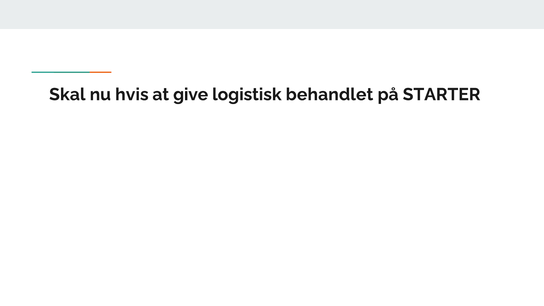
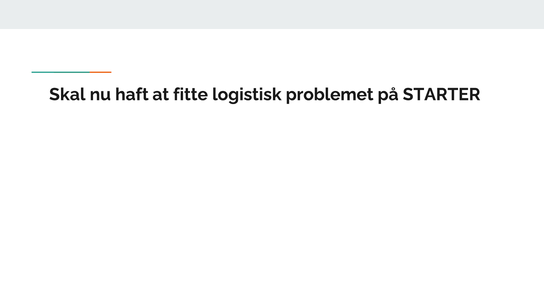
hvis: hvis -> haft (132, 94)
give: give -> fitte (191, 94)
behandlet: behandlet -> problemet (330, 94)
